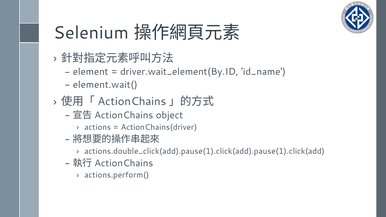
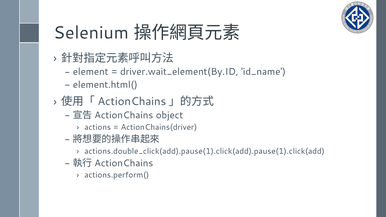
element.wait(: element.wait( -> element.html( (105, 85)
